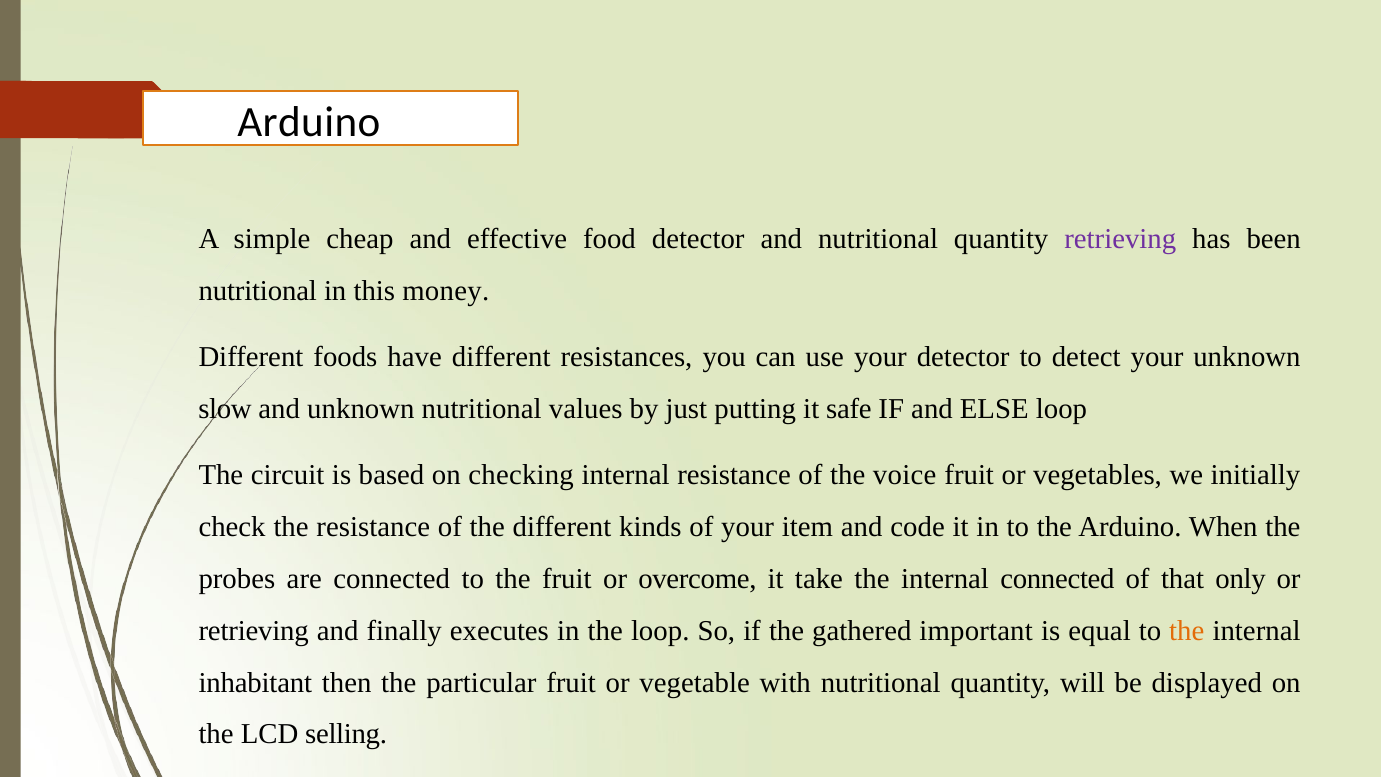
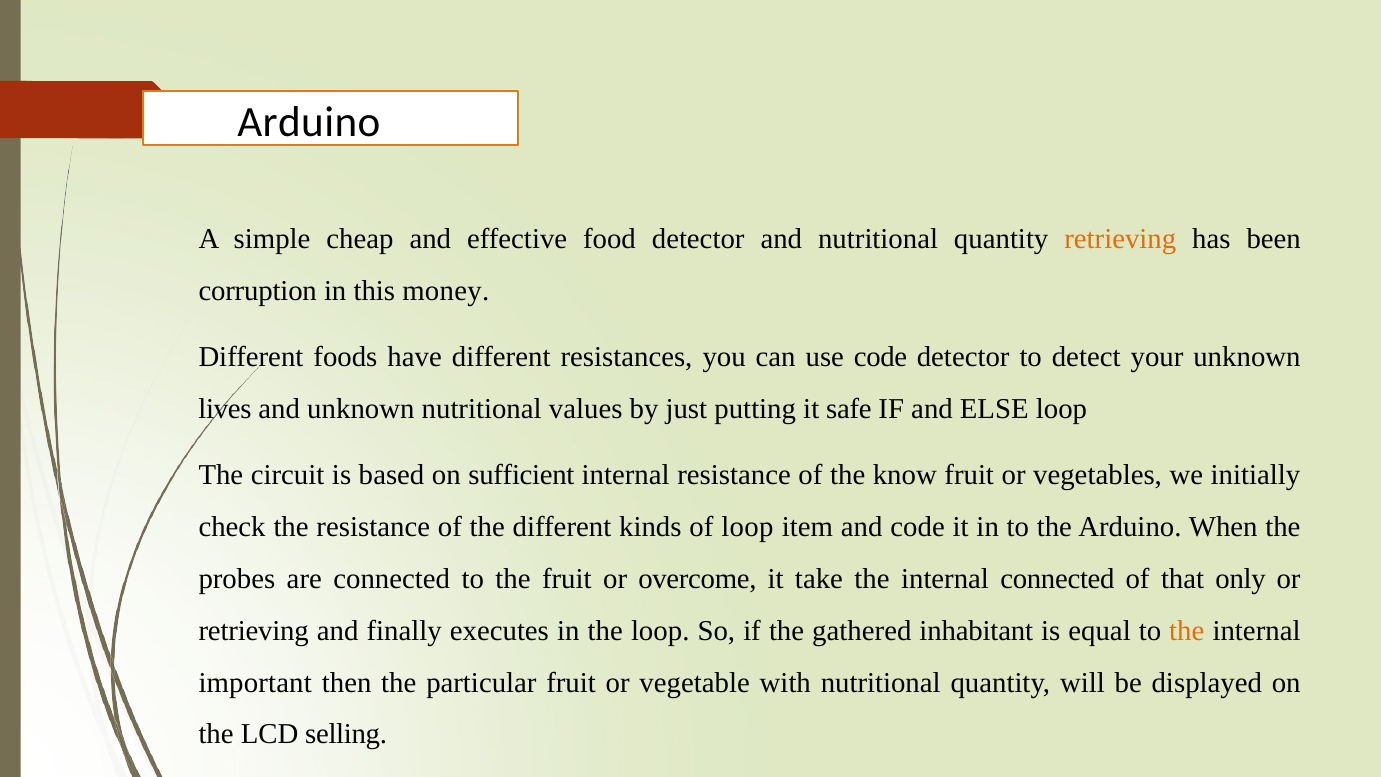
retrieving colour: purple -> orange (1120, 239)
nutritional: nutritional -> corruption (258, 291)
use your: your -> code (881, 357)
slow: slow -> lives (225, 409)
checking: checking -> sufficient (521, 475)
voice: voice -> know (905, 475)
of your: your -> loop (747, 527)
important: important -> inhabitant (976, 631)
inhabitant: inhabitant -> important (255, 682)
